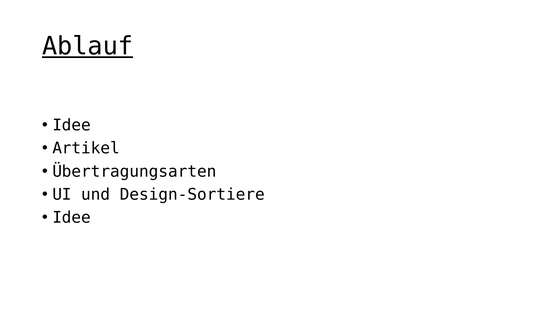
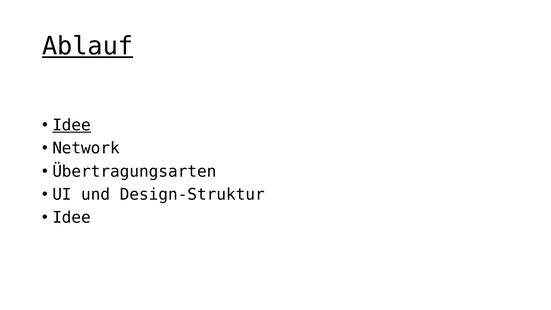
Idee underline: none -> present (72, 125)
Artikel: Artikel -> Network (86, 148)
Design-Sortiere: Design-Sortiere -> Design-Struktur (192, 194)
